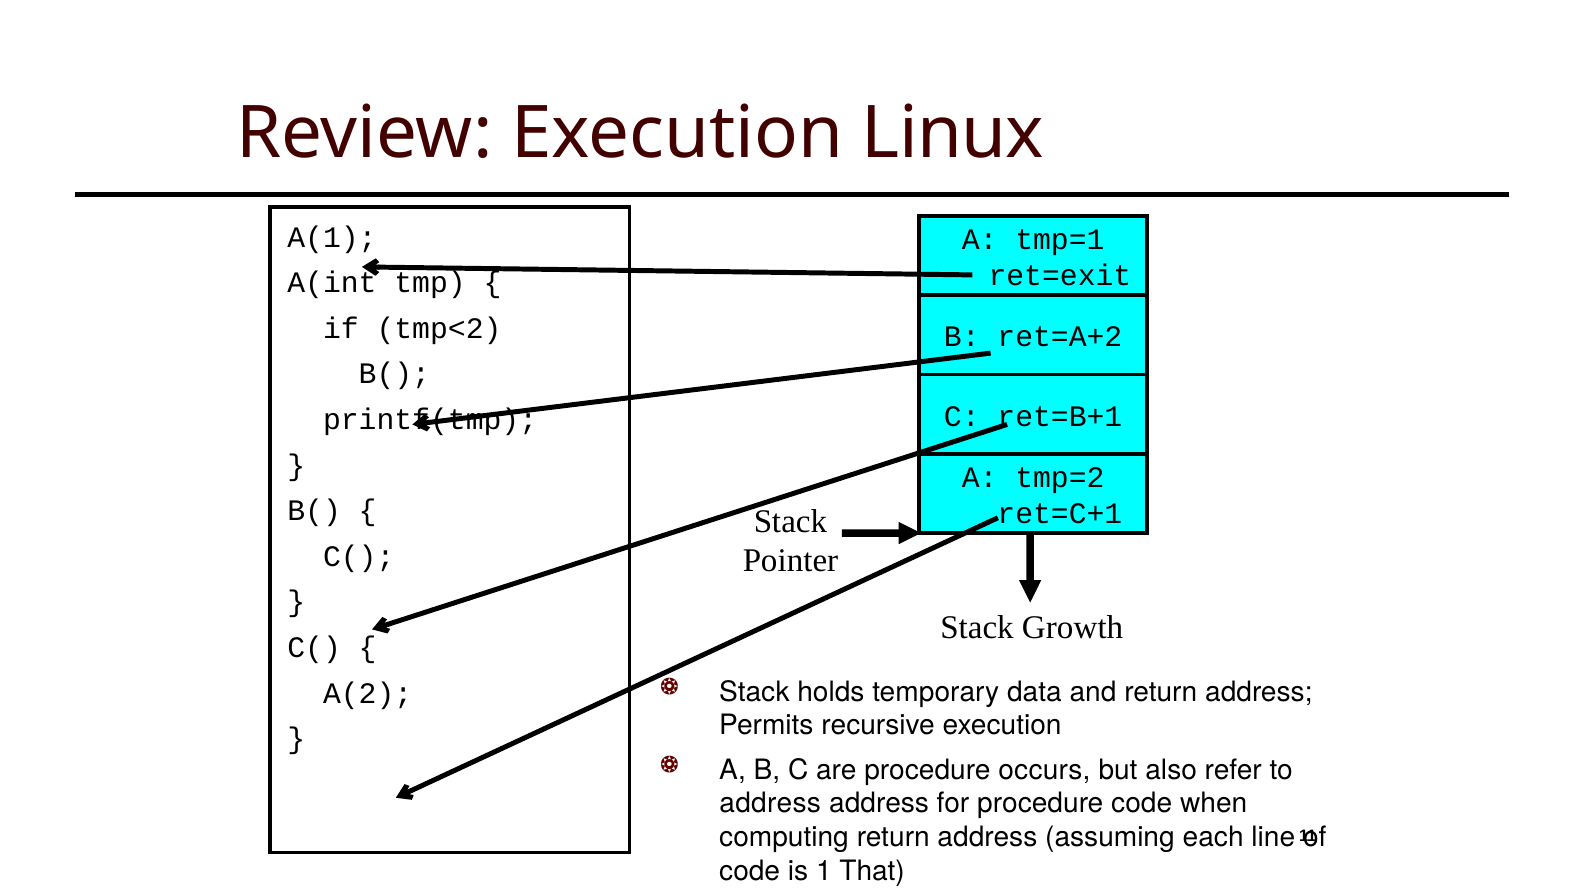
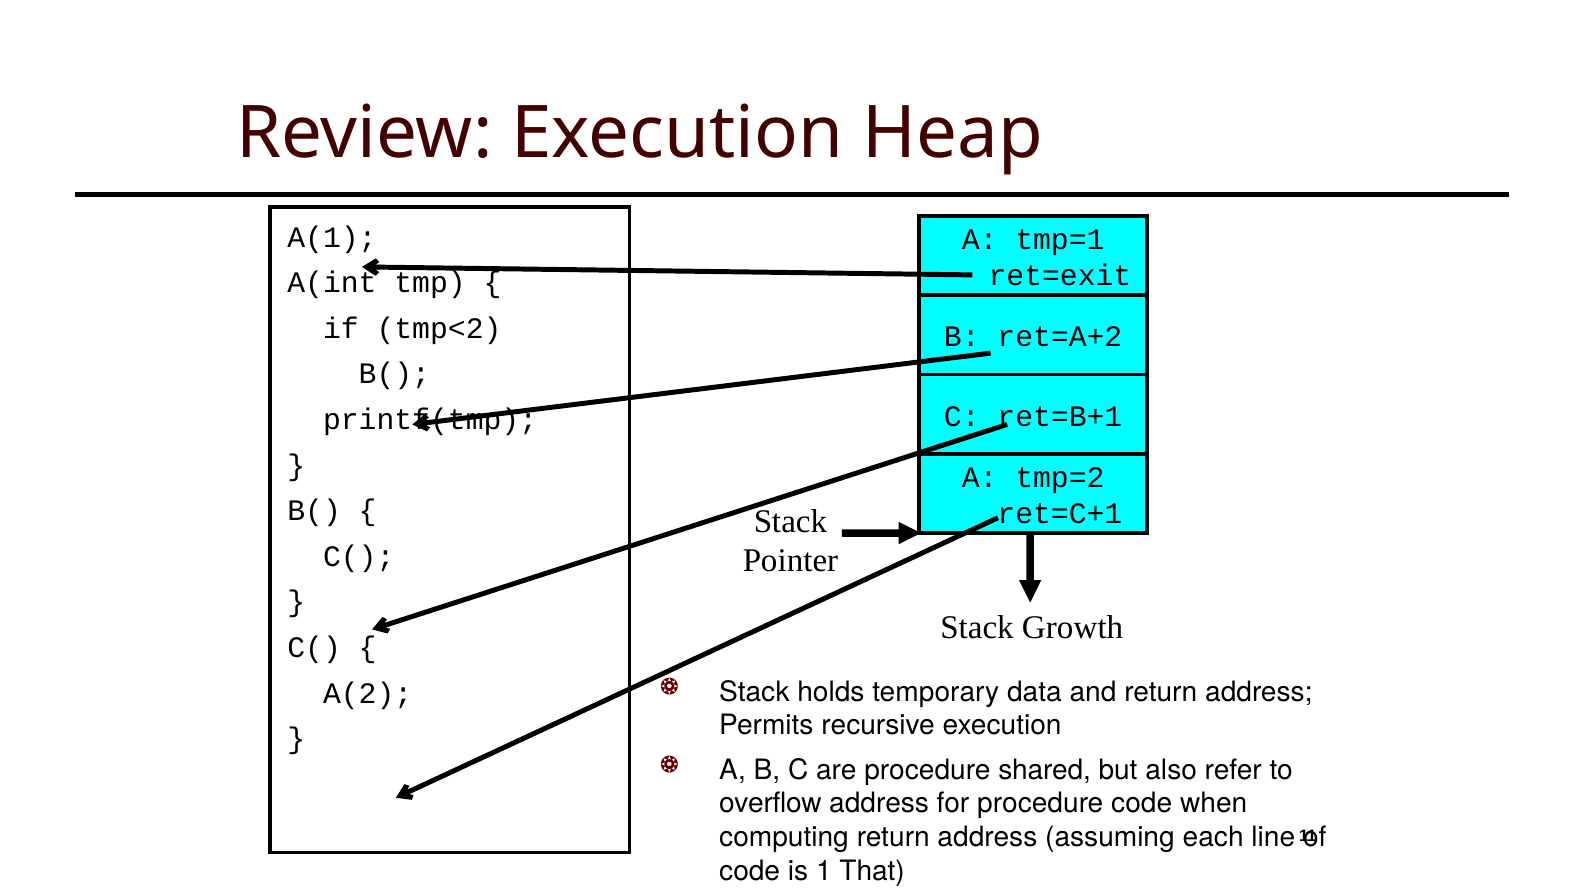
Linux: Linux -> Heap (953, 134)
occurs: occurs -> shared (1045, 770)
address: address -> overflow (770, 804)
